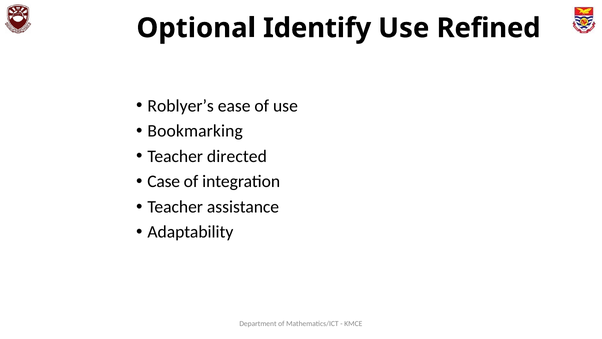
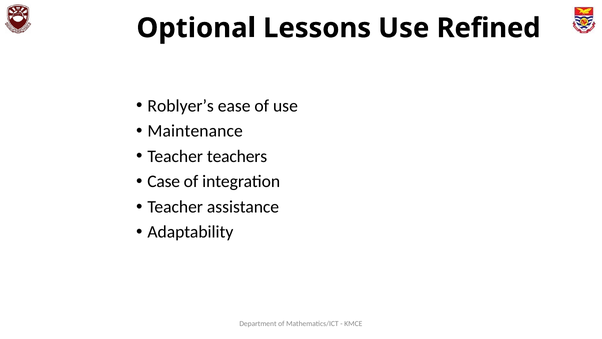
Identify: Identify -> Lessons (317, 28)
Bookmarking: Bookmarking -> Maintenance (195, 131)
directed: directed -> teachers (237, 156)
